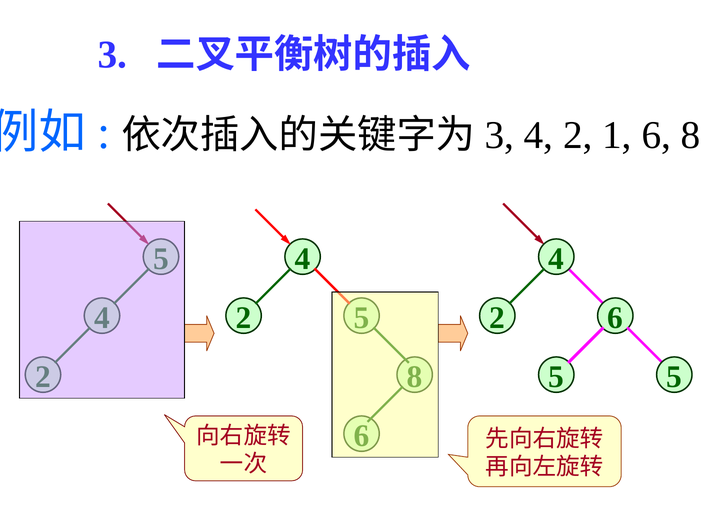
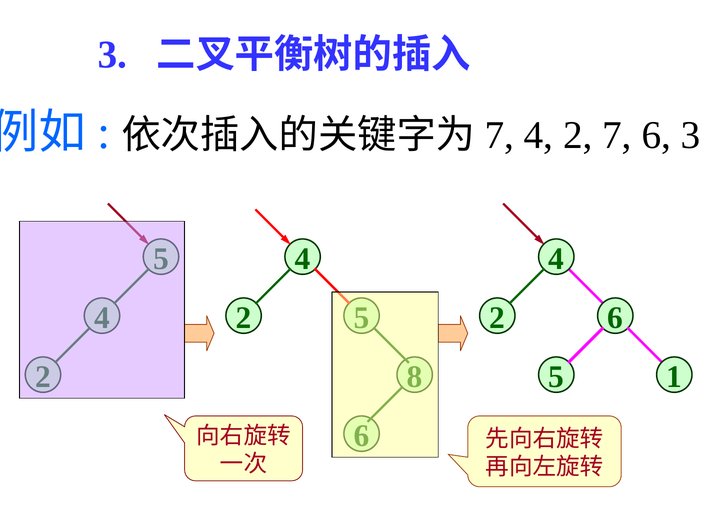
3: 3 -> 7 (499, 135)
2 1: 1 -> 7 (617, 135)
6 8: 8 -> 3 (691, 135)
5 5: 5 -> 1 (674, 377)
